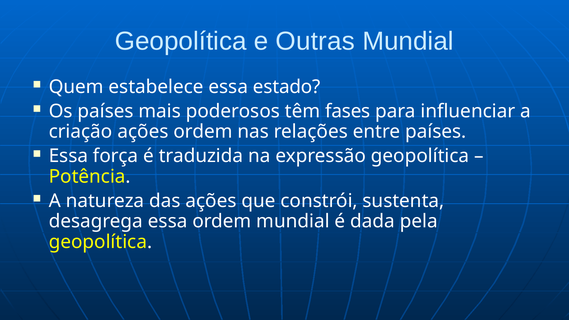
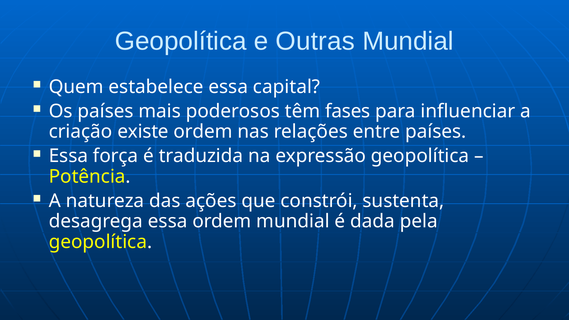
estado: estado -> capital (287, 87)
criação ações: ações -> existe (143, 132)
